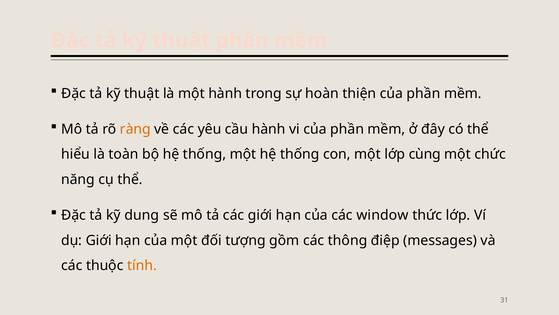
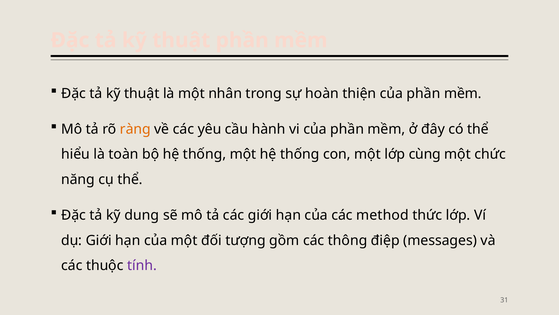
một hành: hành -> nhân (225, 93)
window: window -> method (382, 215)
tính colour: orange -> purple (142, 265)
